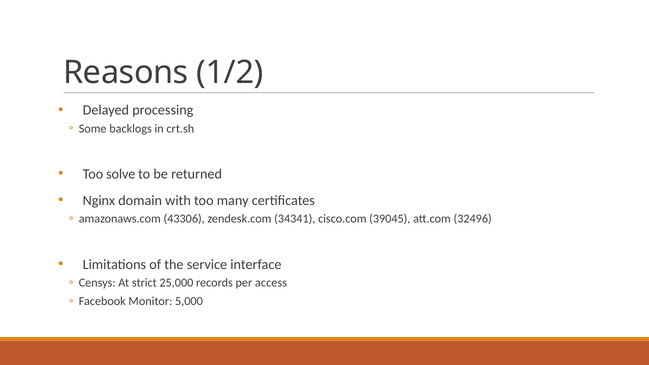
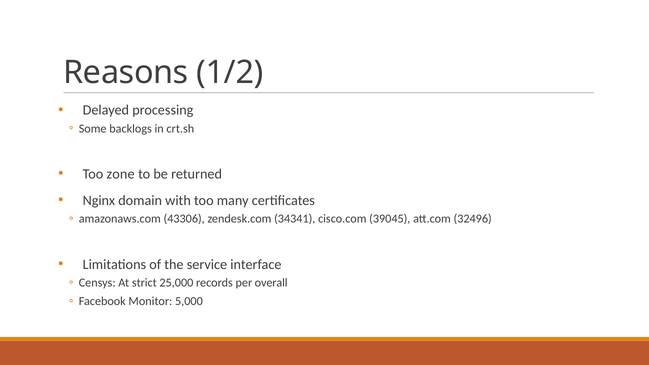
solve: solve -> zone (121, 174)
access: access -> overall (271, 283)
